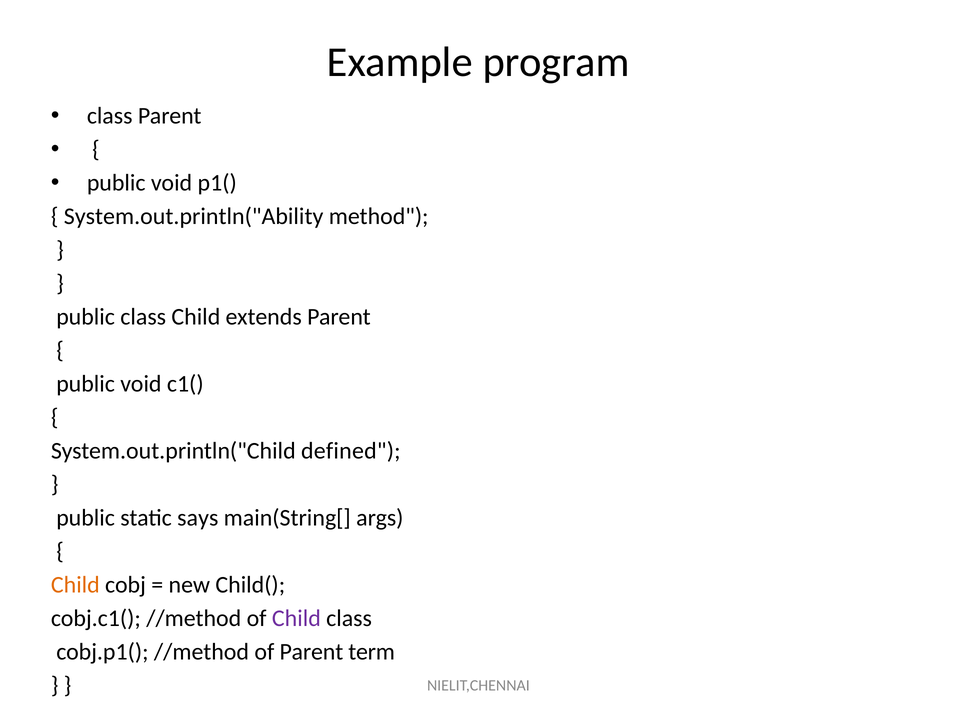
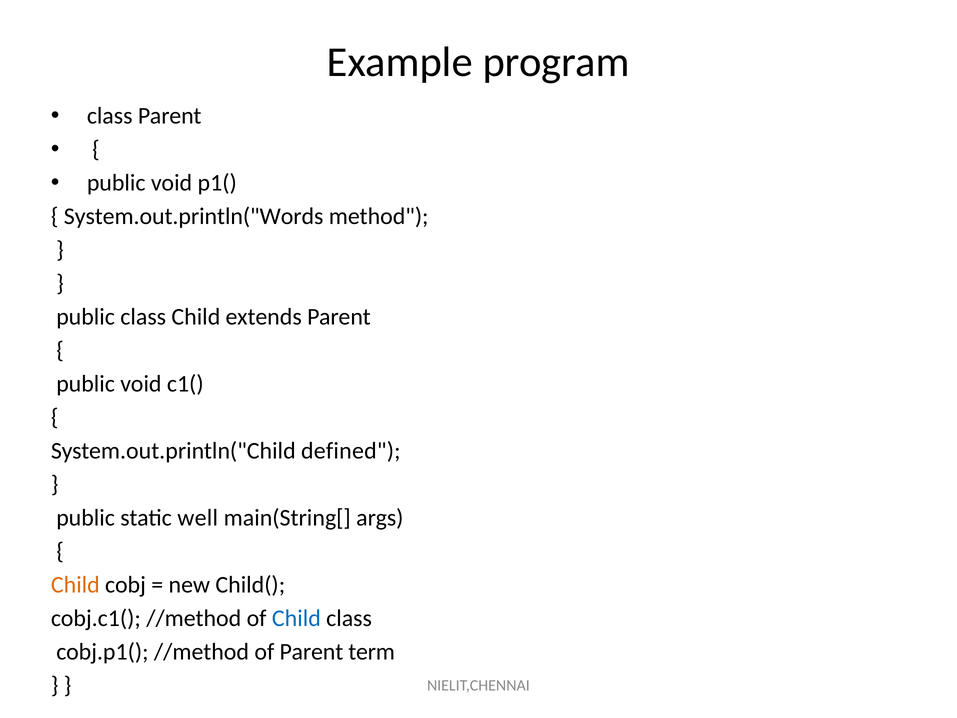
System.out.println("Ability: System.out.println("Ability -> System.out.println("Words (194, 216)
says: says -> well (198, 518)
Child colour: purple -> blue (296, 618)
